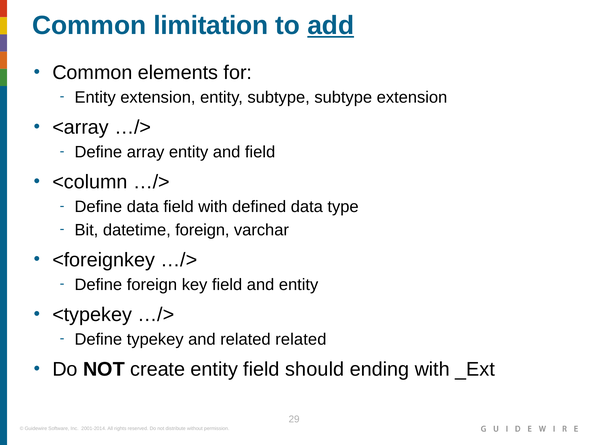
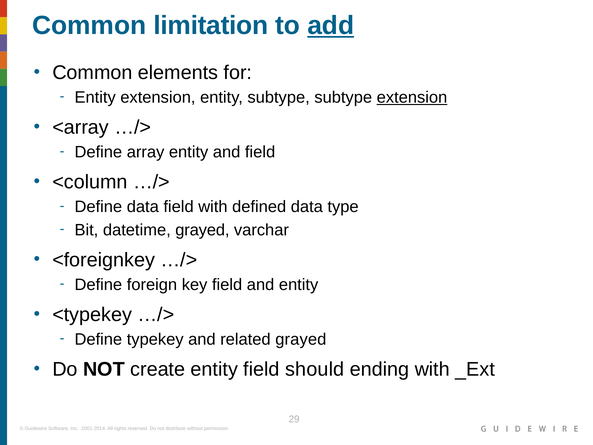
extension underline: none -> present (412, 97)
datetime foreign: foreign -> grayed (202, 230)
related related: related -> grayed (301, 339)
